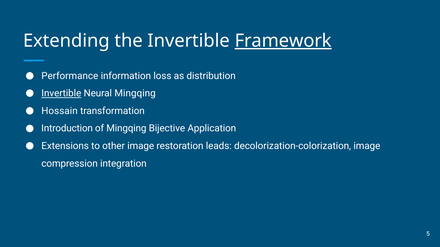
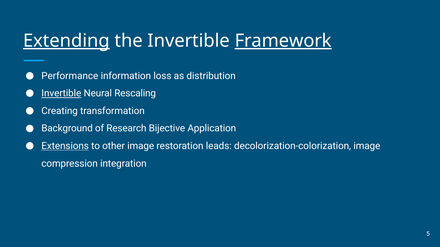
Extending underline: none -> present (66, 41)
Neural Mingqing: Mingqing -> Rescaling (135, 94)
Hossain: Hossain -> Creating (60, 111)
Introduction: Introduction -> Background (67, 129)
of Mingqing: Mingqing -> Research (126, 129)
Extensions underline: none -> present (65, 146)
